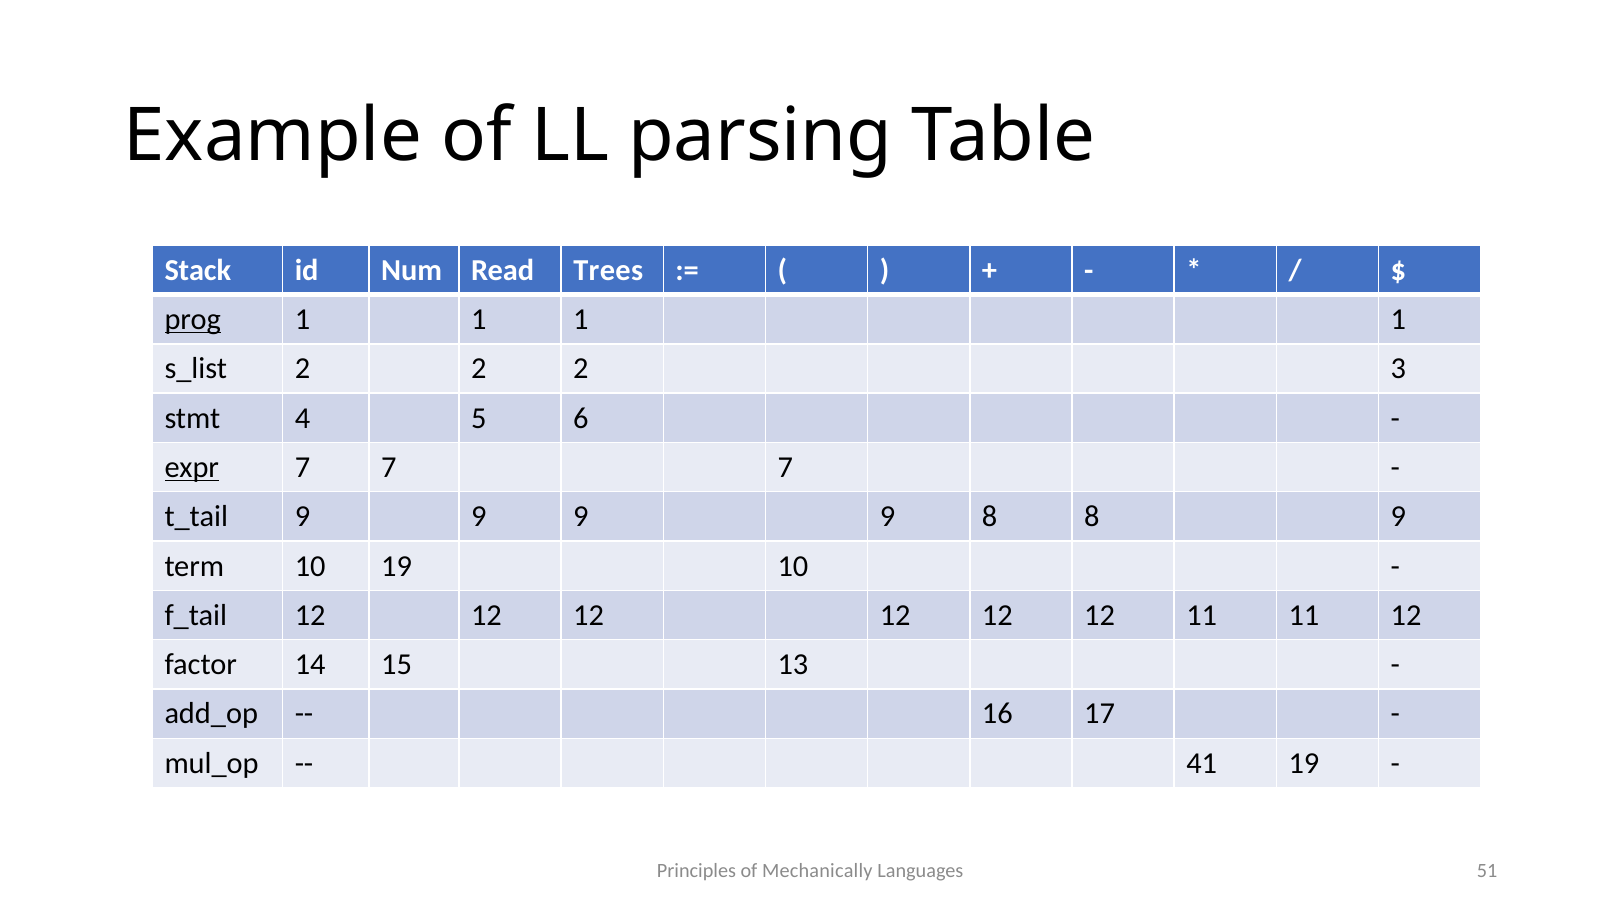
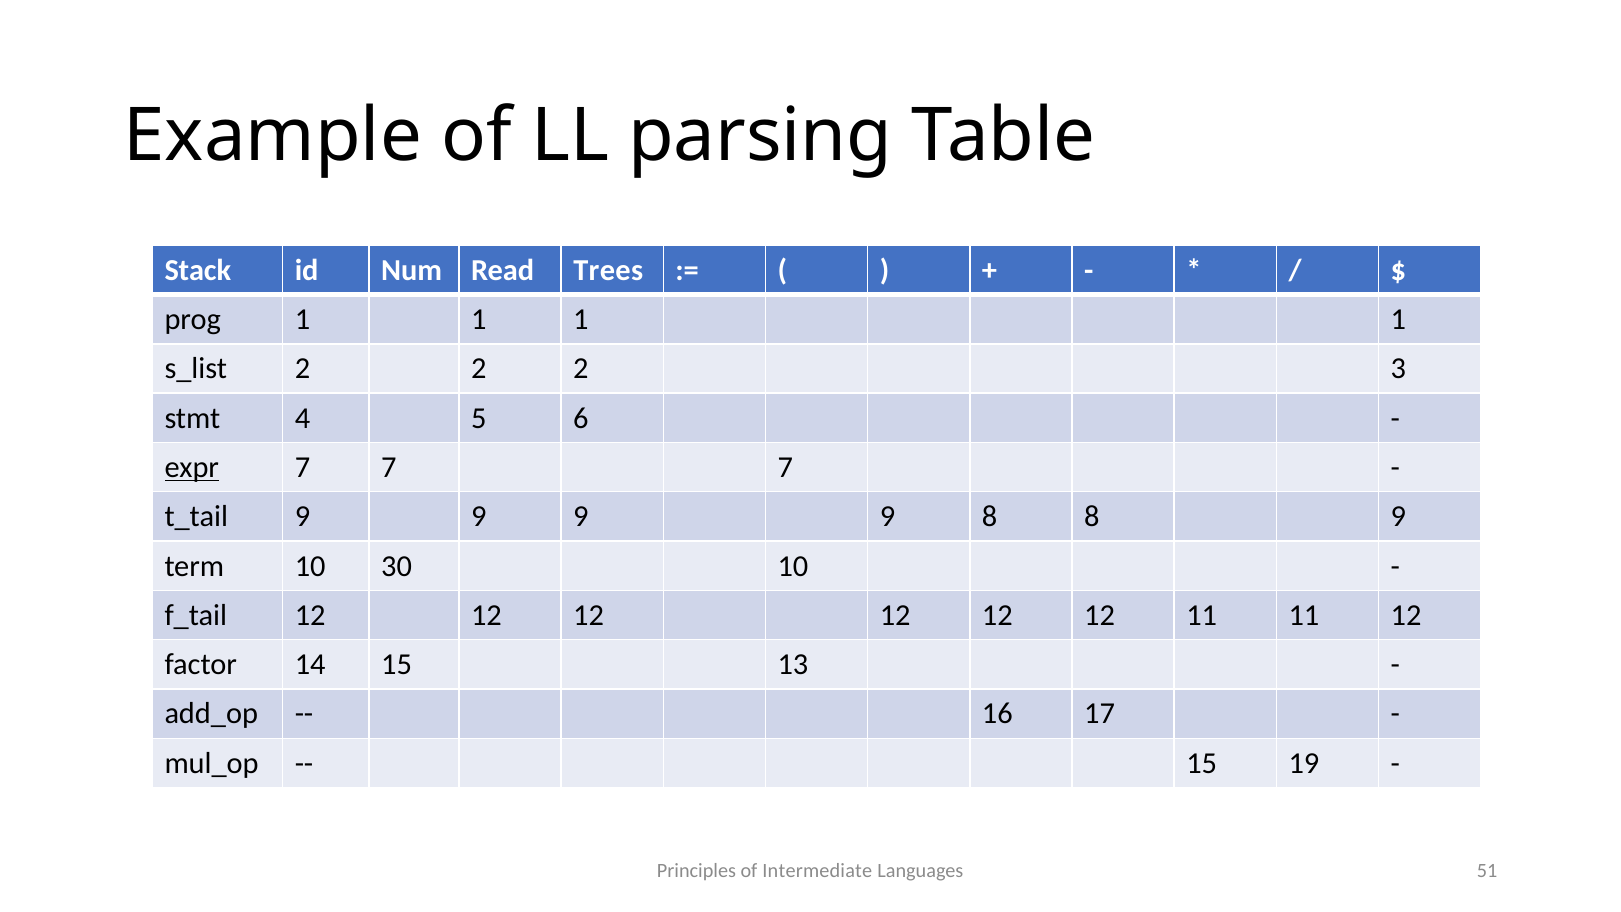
prog underline: present -> none (193, 319)
10 19: 19 -> 30 (397, 566)
41: 41 -> 15 (1202, 763)
Mechanically: Mechanically -> Intermediate (817, 871)
